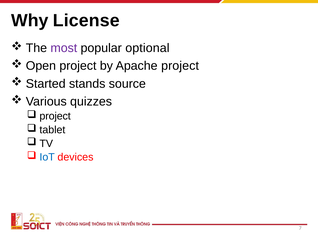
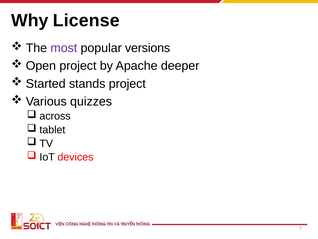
optional: optional -> versions (148, 48)
Apache project: project -> deeper (180, 66)
stands source: source -> project (127, 84)
project: project -> across (55, 116)
IoT colour: blue -> black (47, 157)
